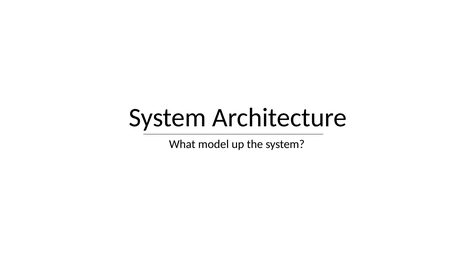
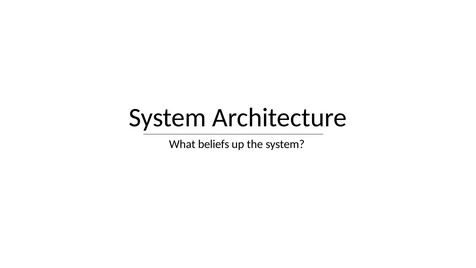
model: model -> beliefs (214, 144)
